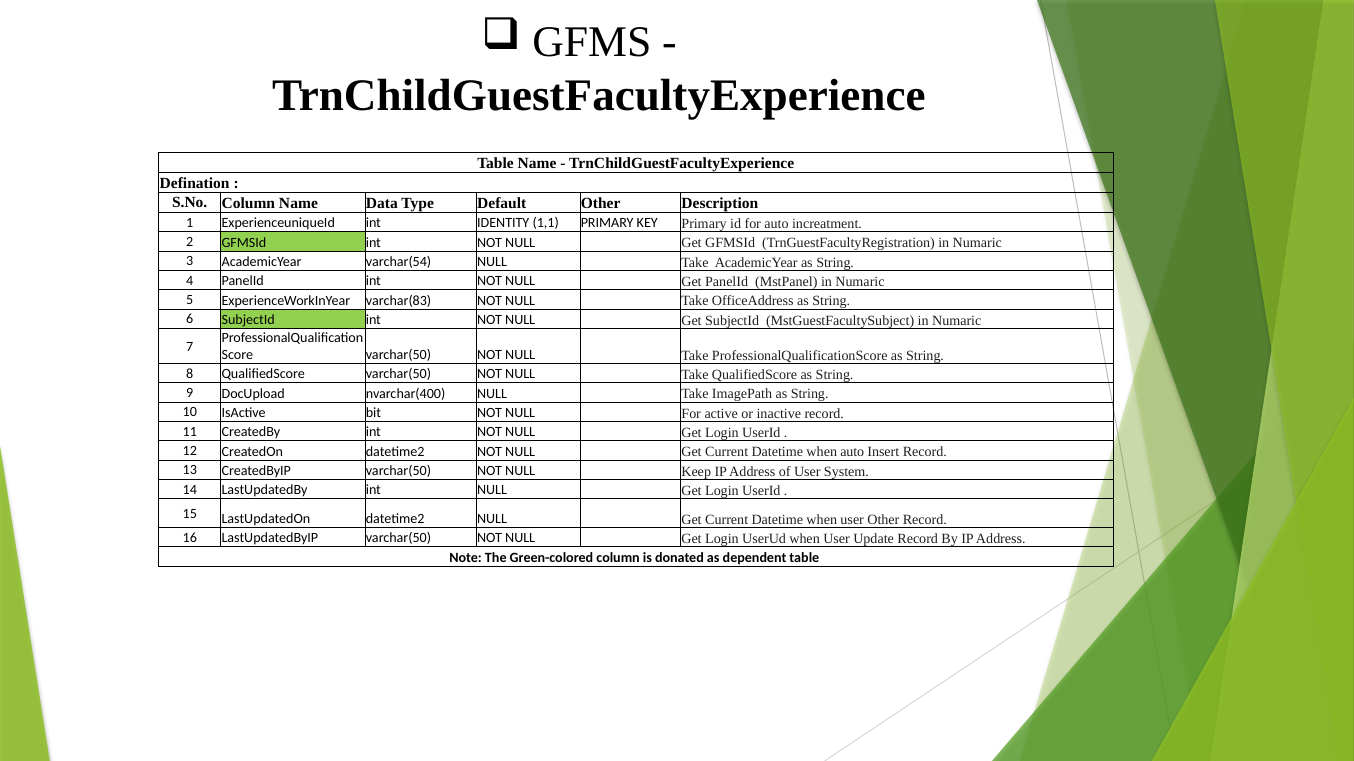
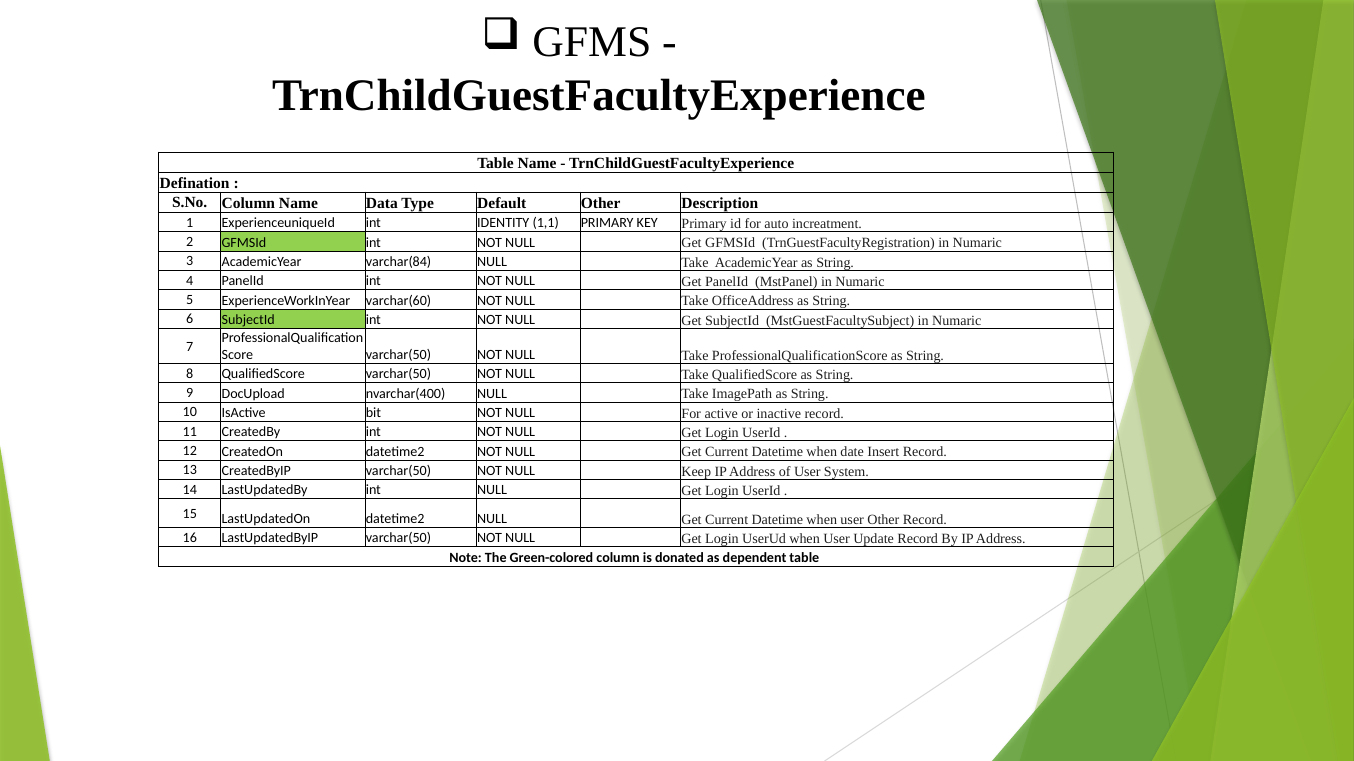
varchar(54: varchar(54 -> varchar(84 (399, 262)
varchar(83: varchar(83 -> varchar(60 (399, 301)
when auto: auto -> date (852, 453)
